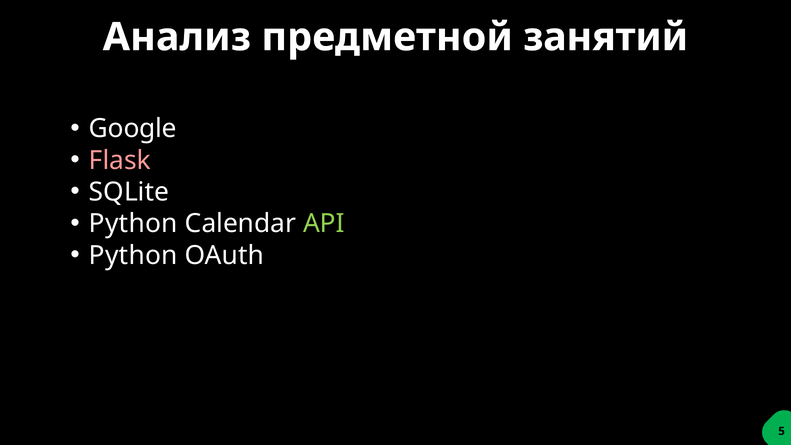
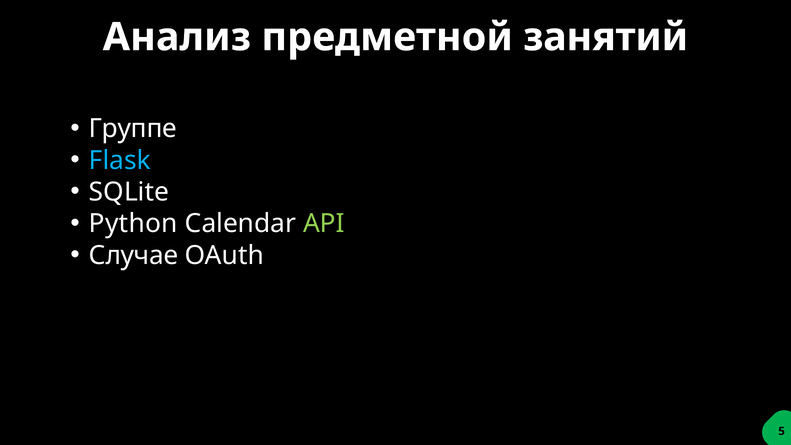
Google: Google -> Группе (133, 129)
Flask colour: pink -> light blue (120, 160)
Python: Python -> Случае (134, 255)
